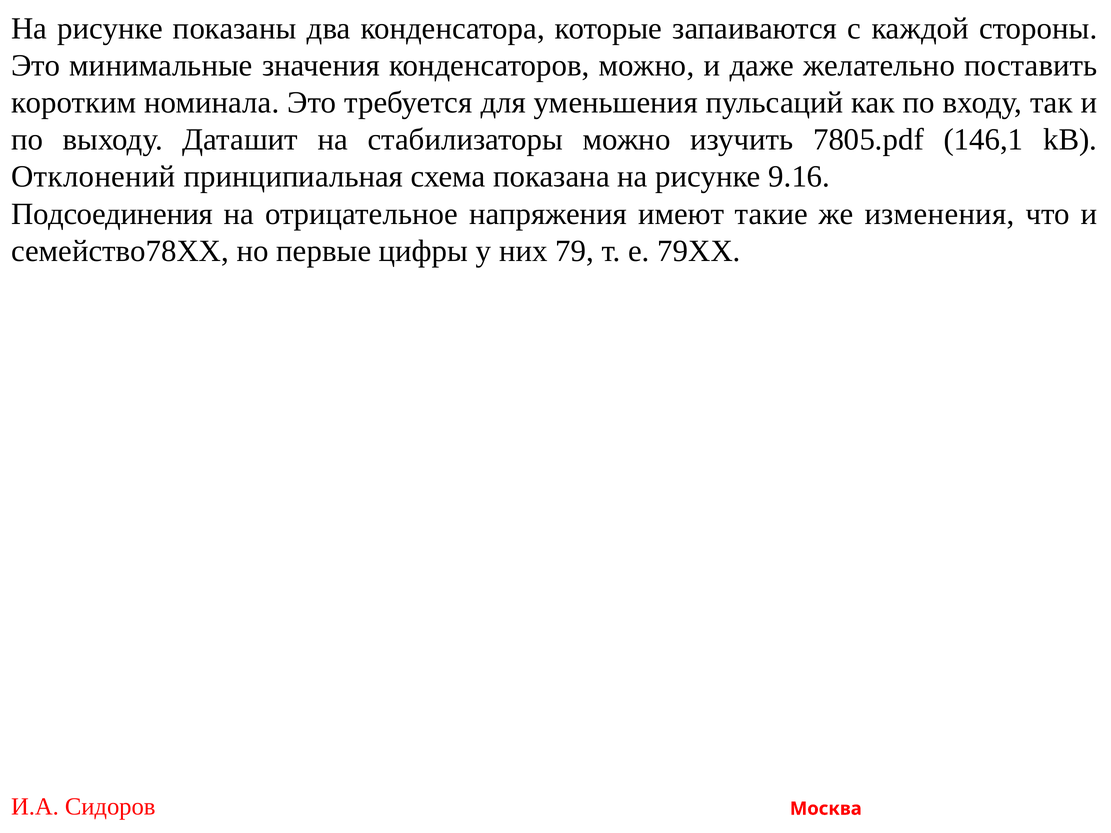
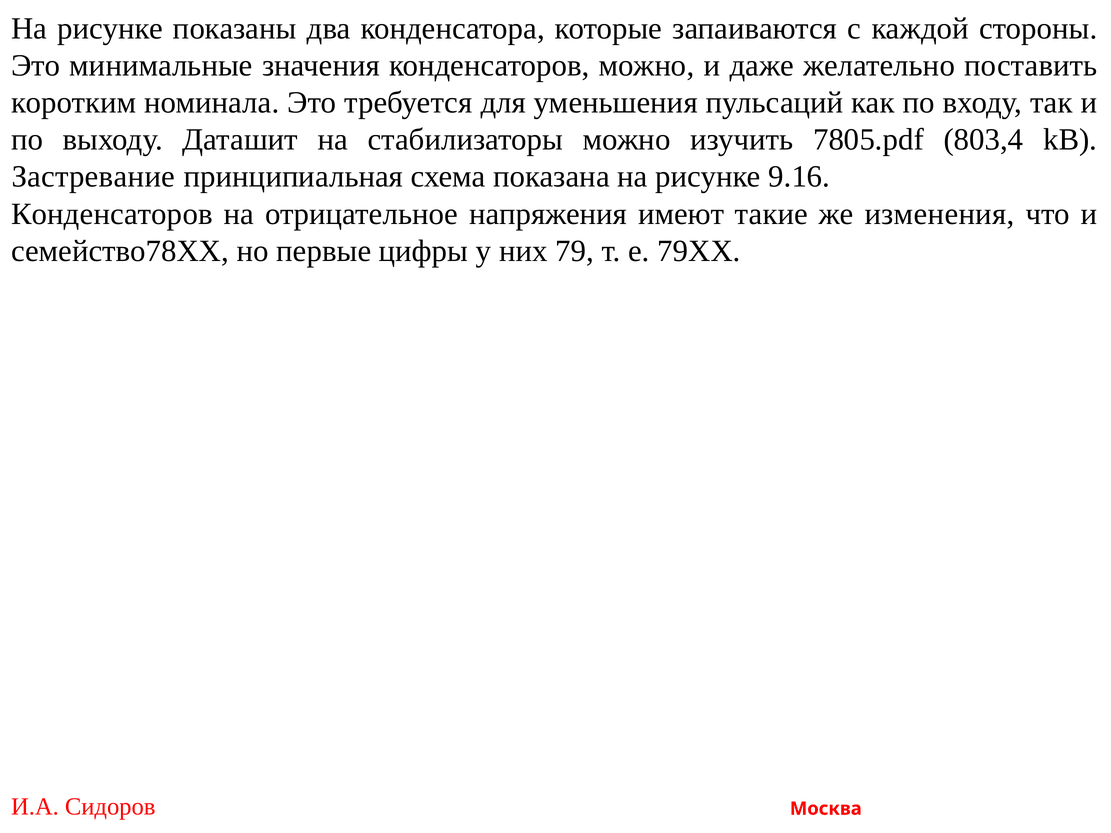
146,1: 146,1 -> 803,4 (984, 140)
Отклонений: Отклонений -> Застревание (93, 177)
Подсоединения: Подсоединения -> Конденсаторов (112, 214)
